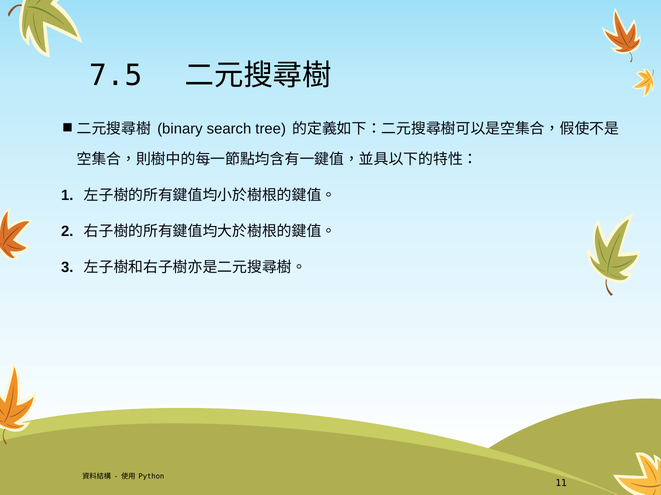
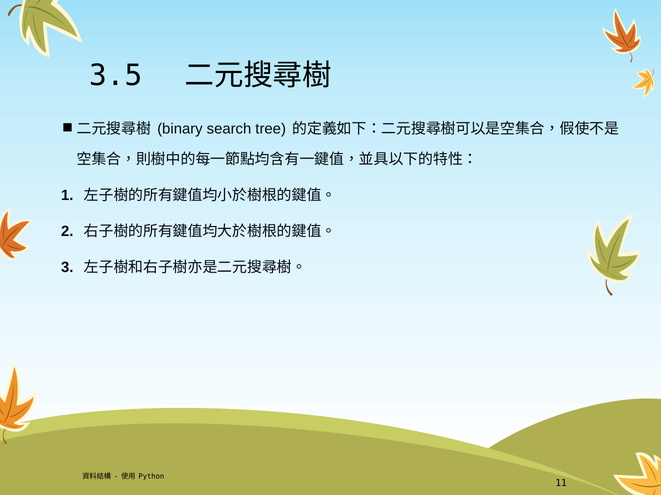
7.5: 7.5 -> 3.5 (116, 75)
